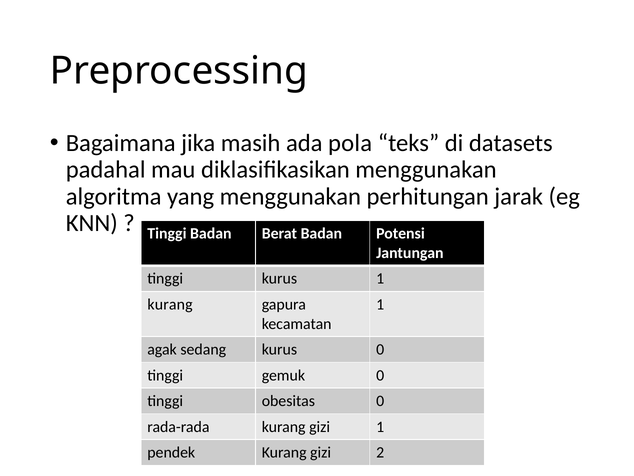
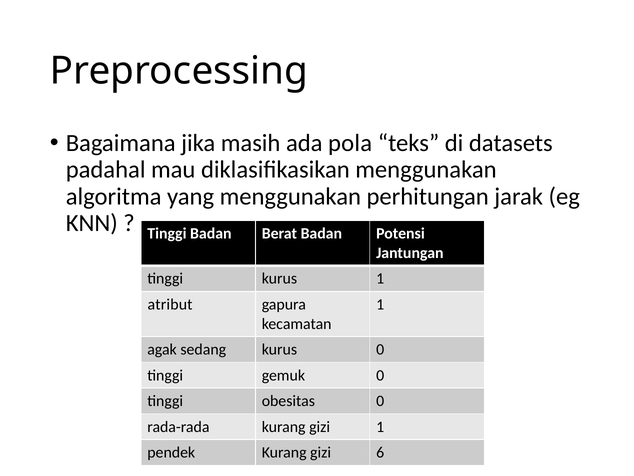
kurang: kurang -> atribut (170, 304)
2: 2 -> 6 (380, 452)
